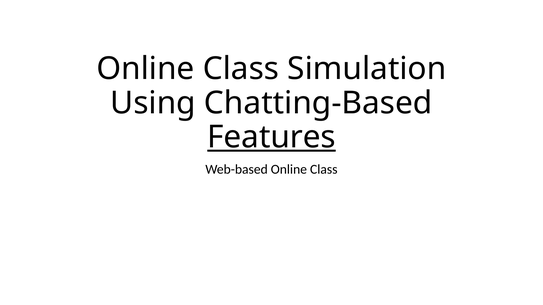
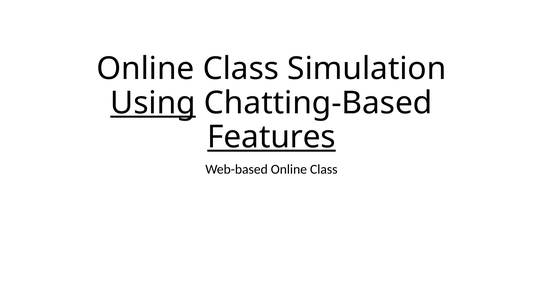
Using underline: none -> present (153, 103)
